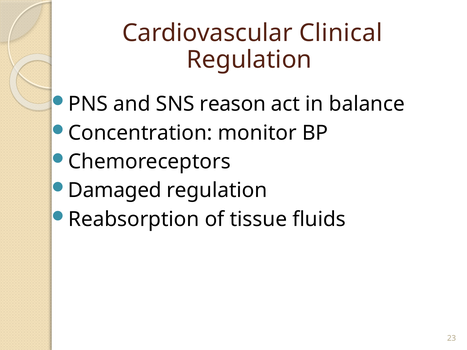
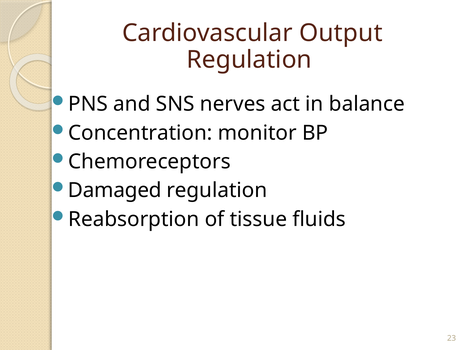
Clinical: Clinical -> Output (341, 33)
reason: reason -> nerves (233, 104)
